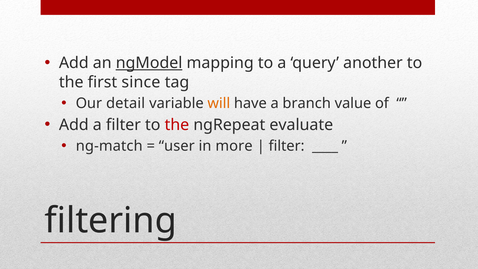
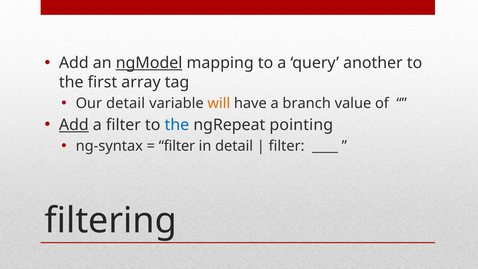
since: since -> array (141, 82)
Add underline: none -> present (74, 125)
the colour: red -> blue (177, 125)
evaluate: evaluate -> pointing (301, 125)
ng-match: ng-match -> ng-syntax (109, 146)
user: user -> filter (177, 146)
in more: more -> detail (234, 146)
